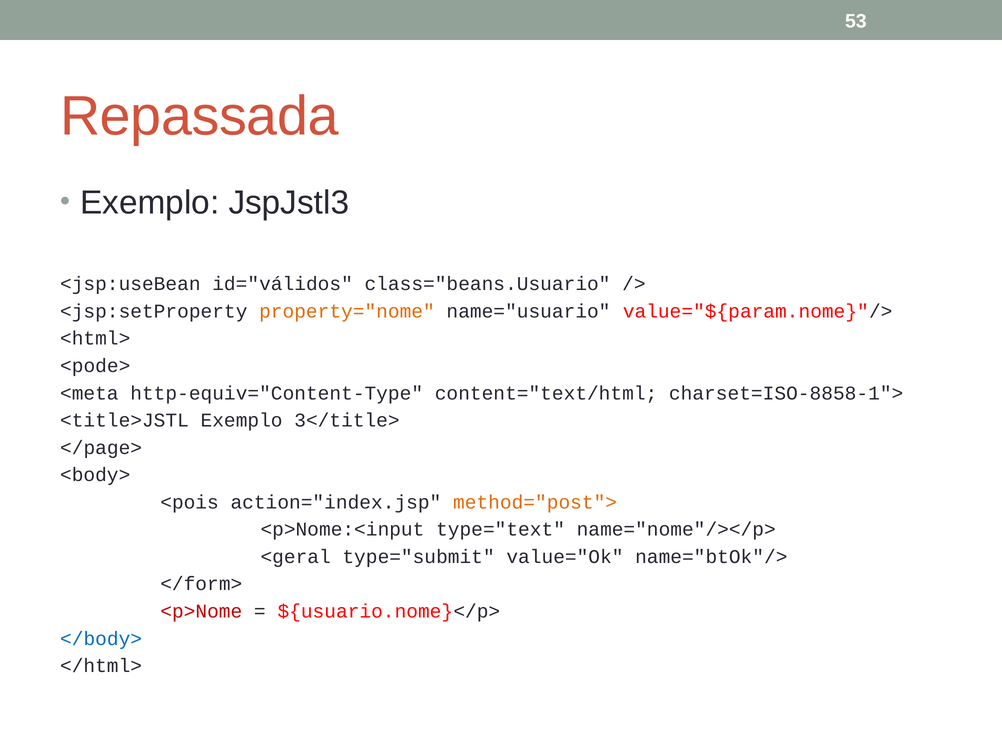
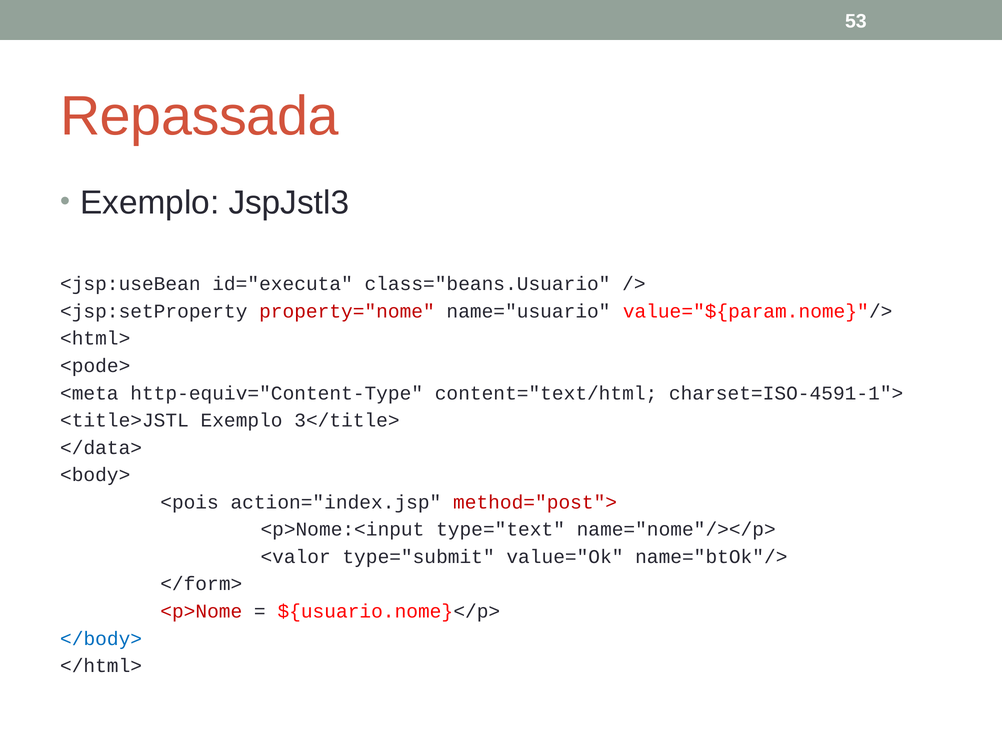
id="válidos: id="válidos -> id="executa (283, 284)
property="nome colour: orange -> red (347, 311)
charset=ISO-8858-1">: charset=ISO-8858-1"> -> charset=ISO-4591-1"> (786, 393)
</page>: </page> -> </data> (101, 448)
method="post"> colour: orange -> red (535, 503)
<geral: <geral -> <valor (296, 557)
